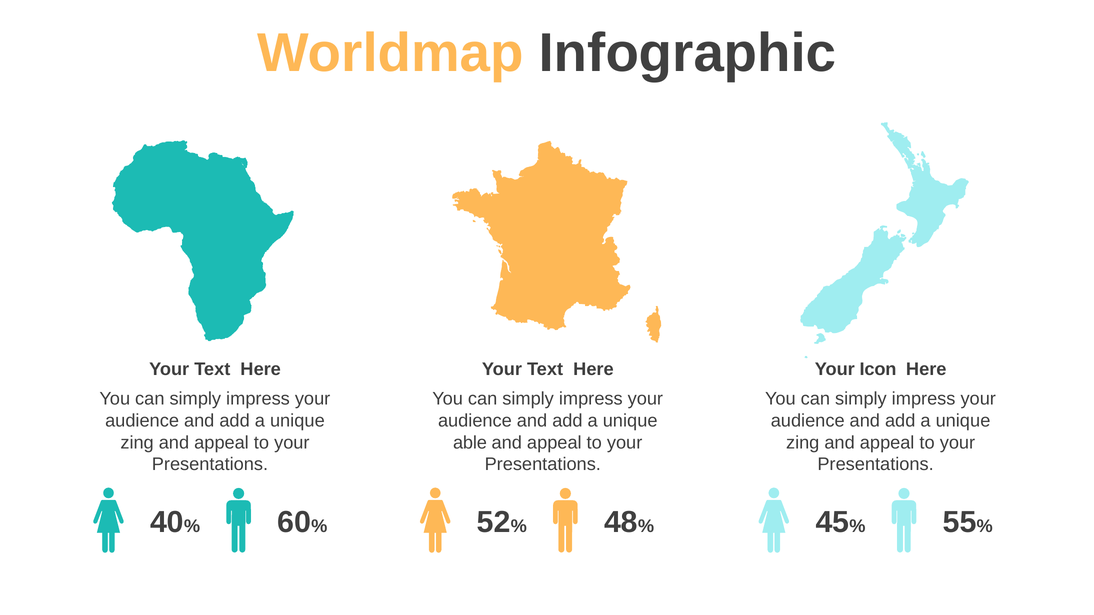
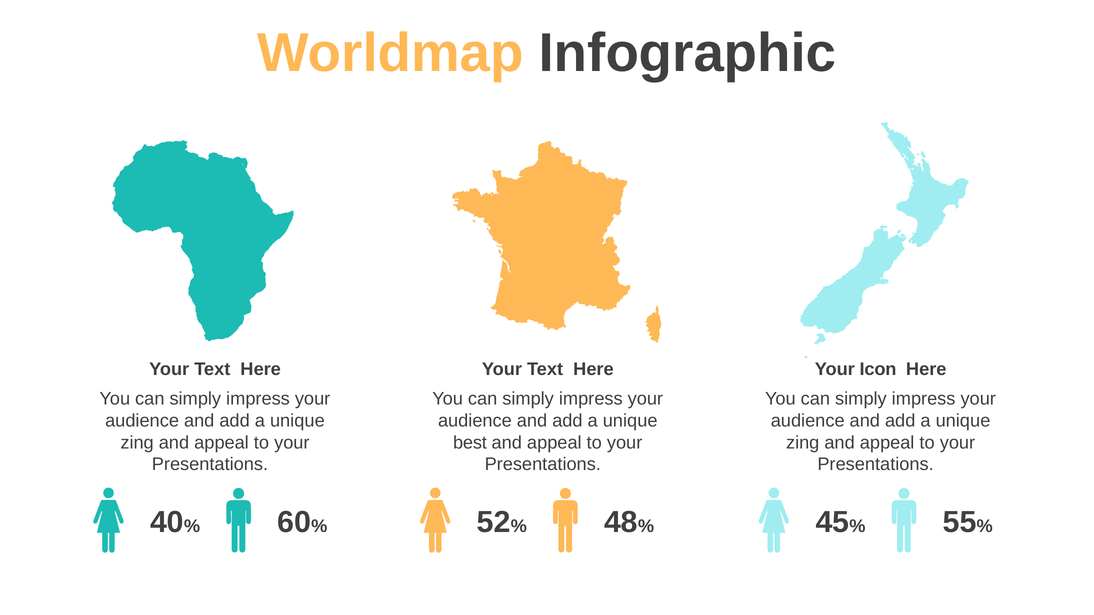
able: able -> best (470, 443)
